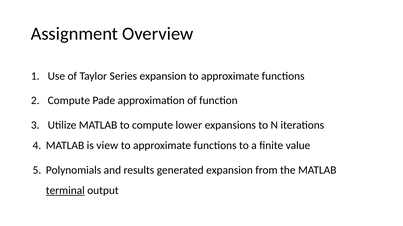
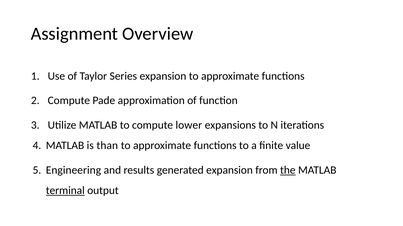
view: view -> than (107, 146)
Polynomials: Polynomials -> Engineering (73, 171)
the underline: none -> present (288, 171)
